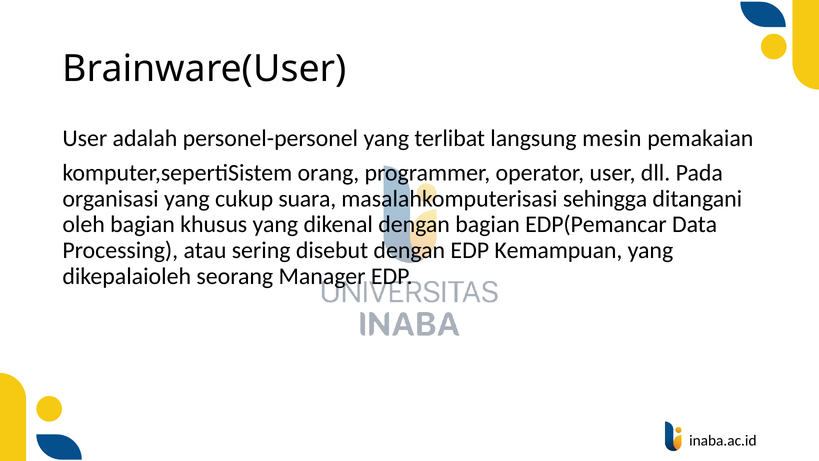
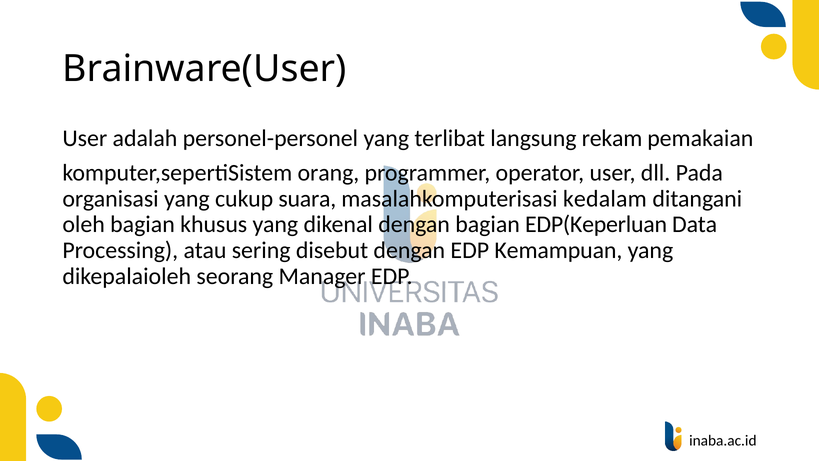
mesin: mesin -> rekam (612, 138)
sehingga: sehingga -> kedalam (605, 199)
EDP(Pemancar: EDP(Pemancar -> EDP(Keperluan (596, 224)
